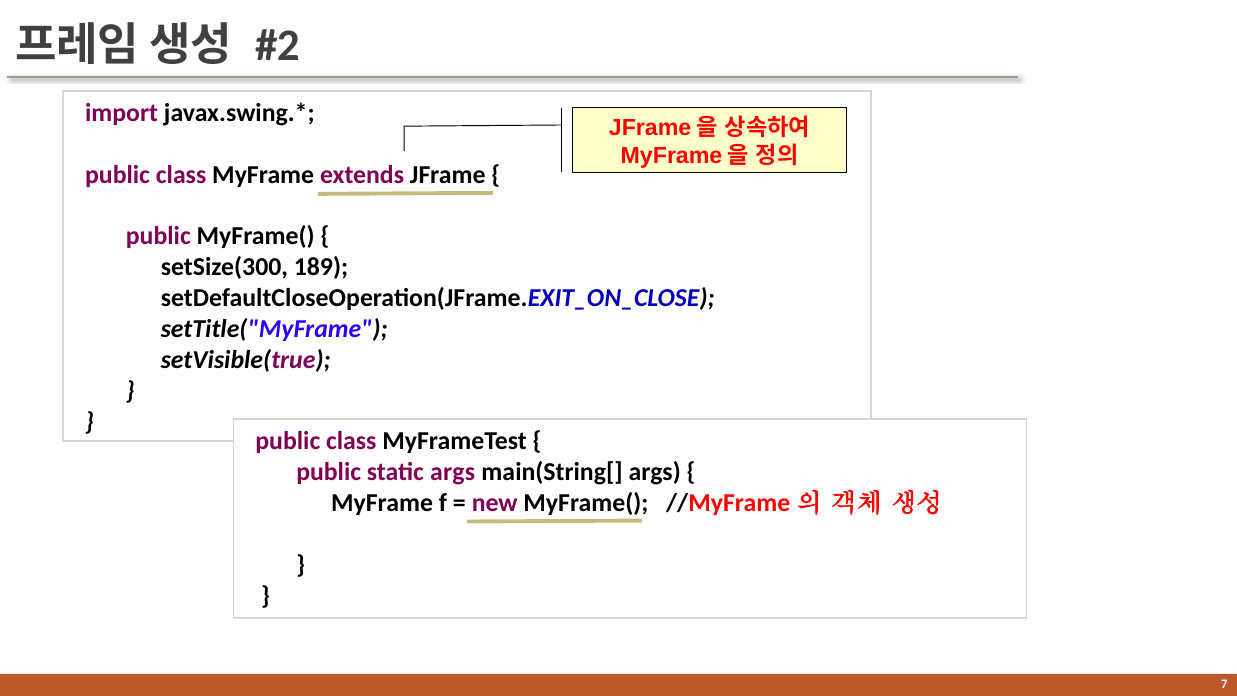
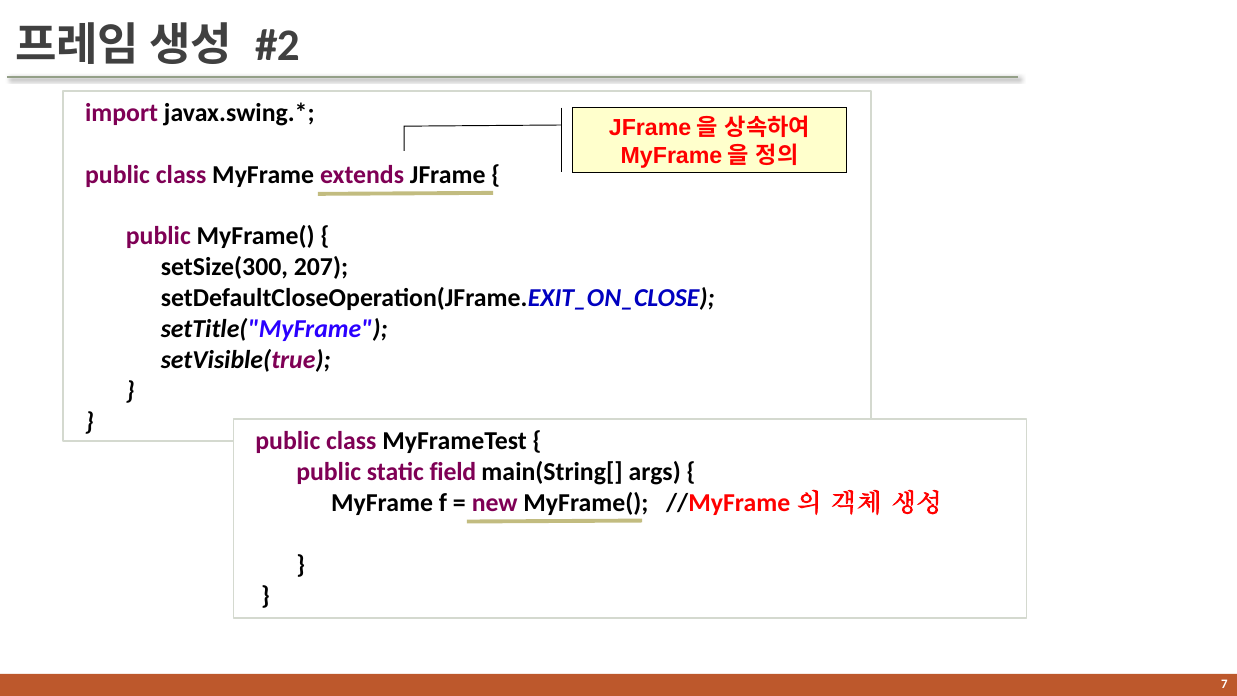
189: 189 -> 207 (321, 267)
static args: args -> field (453, 472)
